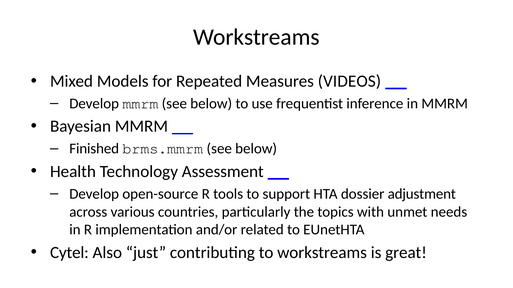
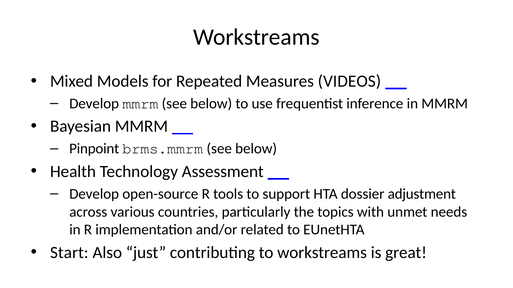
Finished: Finished -> Pinpoint (94, 149)
Cytel: Cytel -> Start (69, 253)
